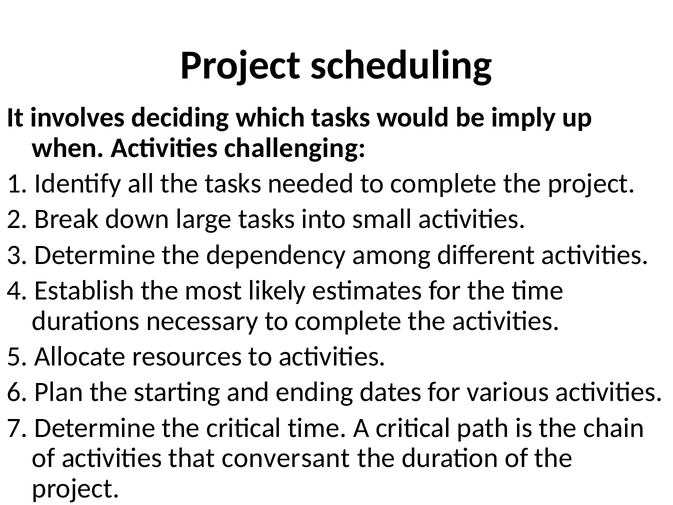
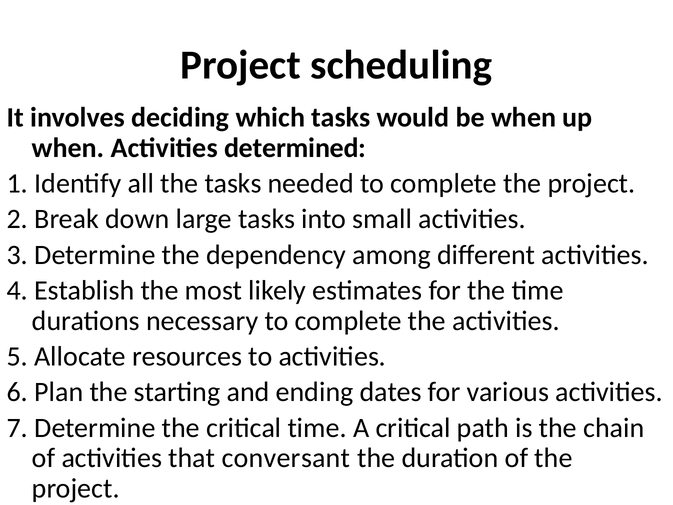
be imply: imply -> when (524, 117)
challenging: challenging -> determined (295, 148)
